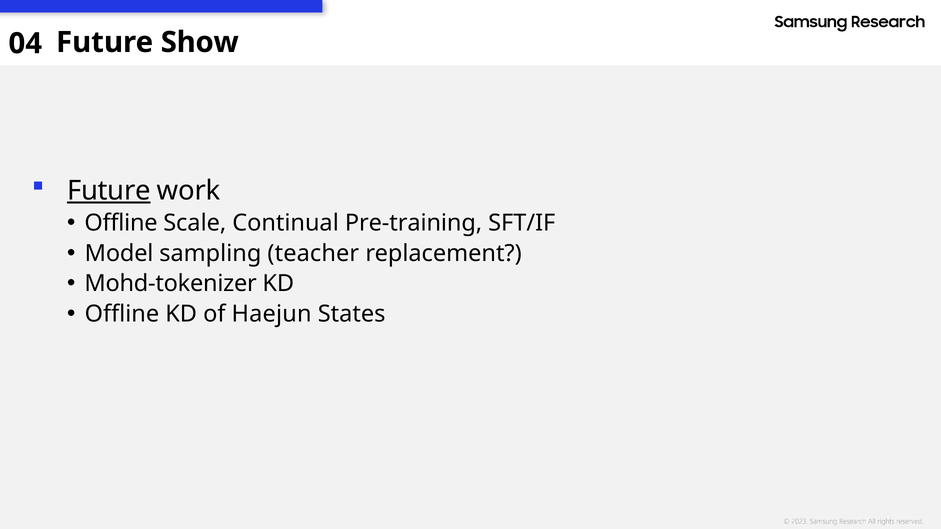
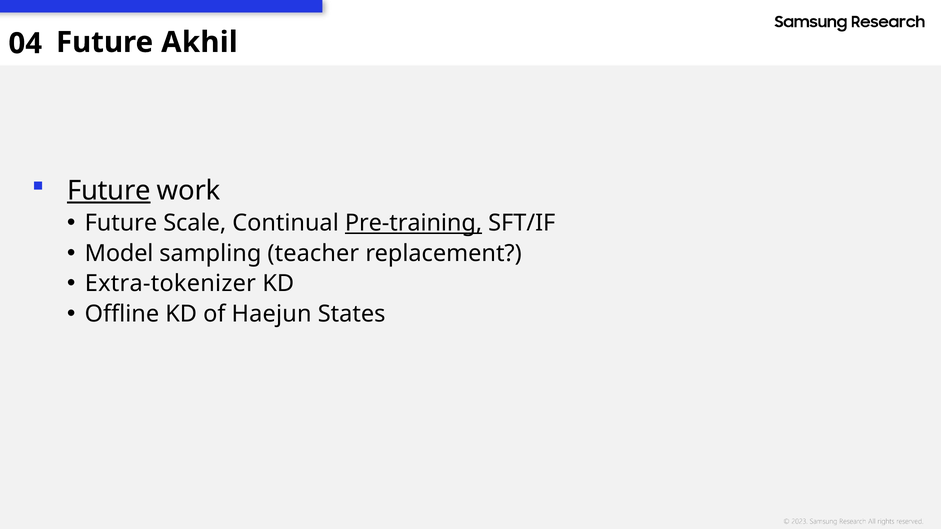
Show: Show -> Akhil (199, 42)
Offline: Offline -> Future (121, 223)
Pre-training underline: none -> present (414, 223)
Mohd-tokenizer: Mohd-tokenizer -> Extra-tokenizer (170, 284)
